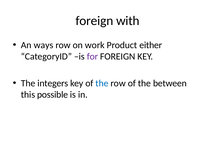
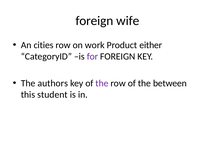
with: with -> wife (128, 21)
ways: ways -> cities (44, 45)
integers: integers -> authors (53, 83)
the colour: blue -> purple (102, 83)
possible: possible -> student (52, 95)
